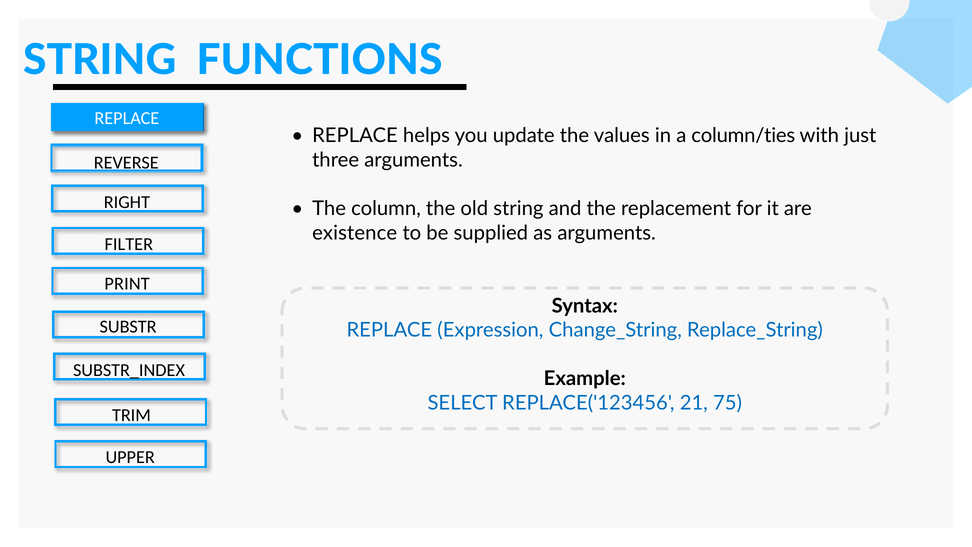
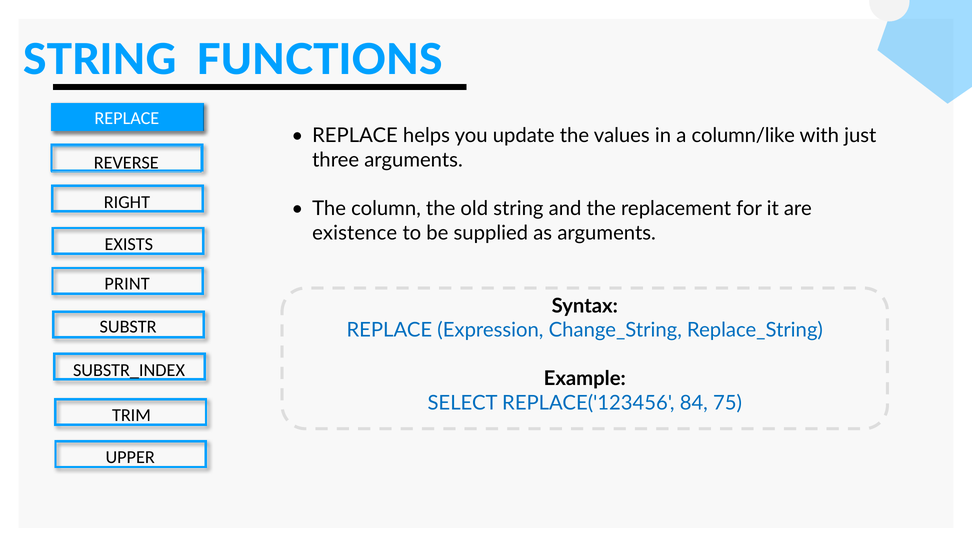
column/ties: column/ties -> column/like (743, 136)
FILTER: FILTER -> EXISTS (129, 244)
21: 21 -> 84 (694, 403)
